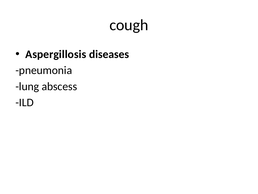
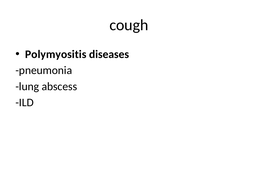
Aspergillosis: Aspergillosis -> Polymyositis (56, 54)
